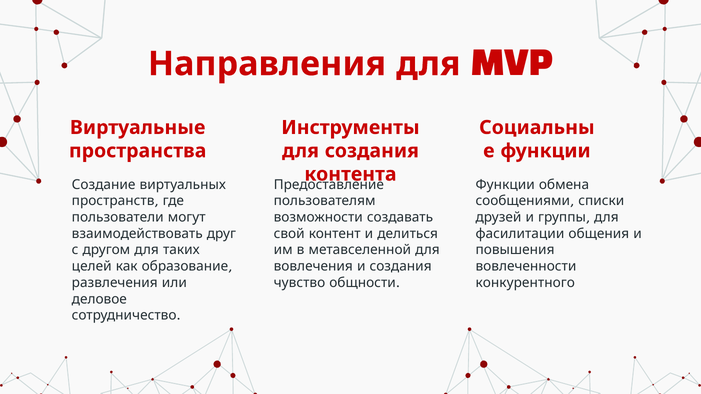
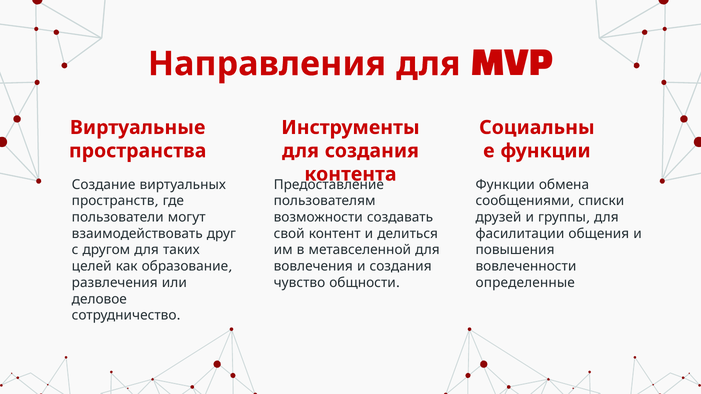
конкурентного: конкурентного -> определенные (525, 283)
